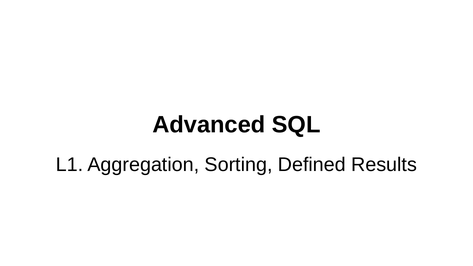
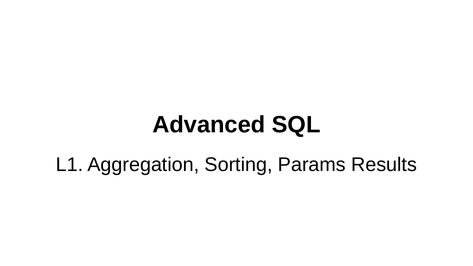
Defined: Defined -> Params (312, 165)
